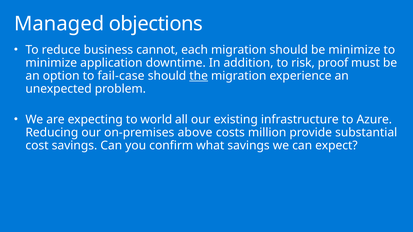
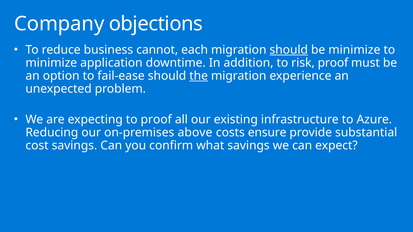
Managed: Managed -> Company (59, 24)
should underline: none -> present (289, 50)
fail-case: fail-case -> fail-ease (121, 76)
to world: world -> proof (156, 120)
million: million -> ensure (267, 133)
